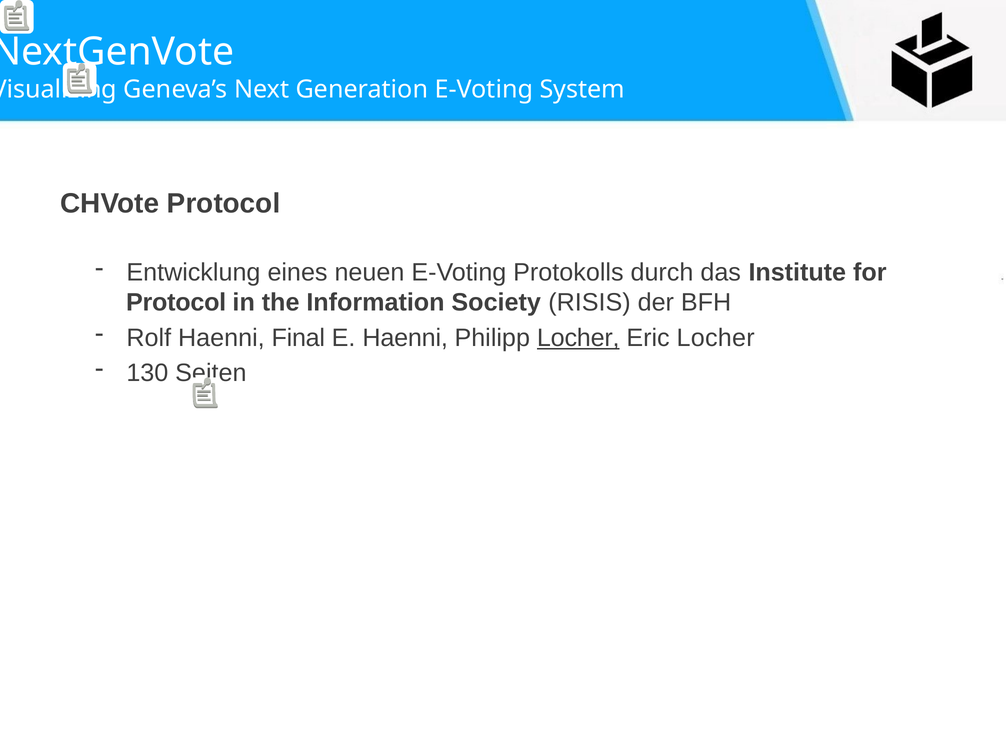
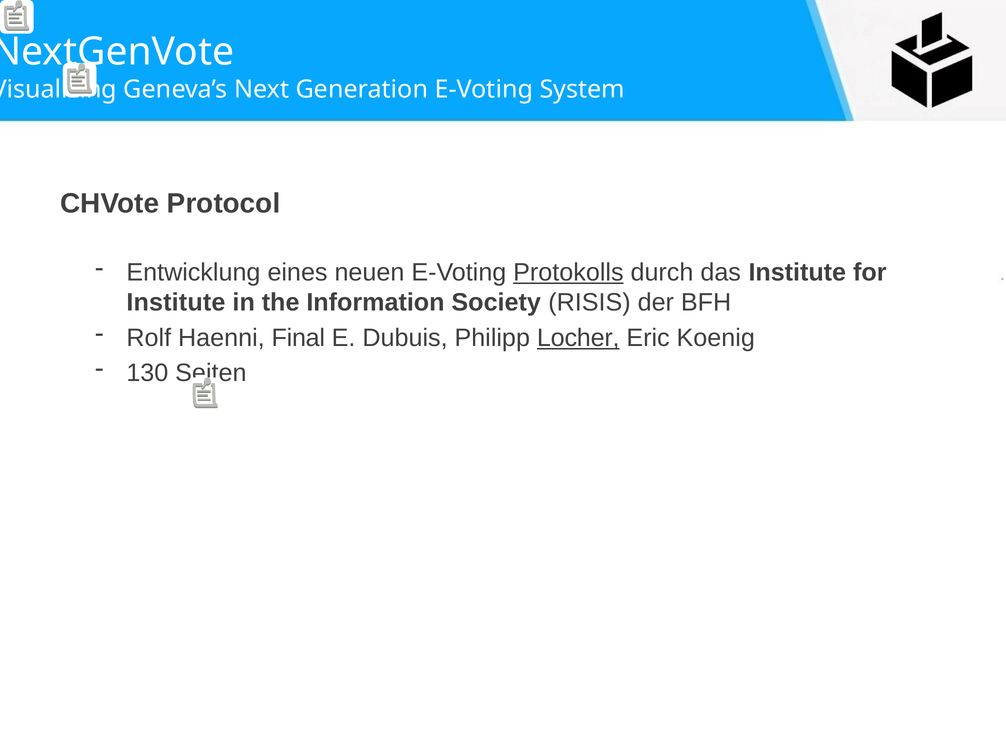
Protokolls underline: none -> present (568, 272)
Protocol: Protocol -> Institute (176, 302)
E Haenni: Haenni -> Dubuis (405, 338)
Eric Locher: Locher -> Koenig (716, 338)
